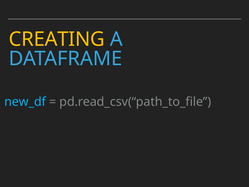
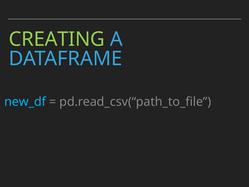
CREATING colour: yellow -> light green (57, 39)
